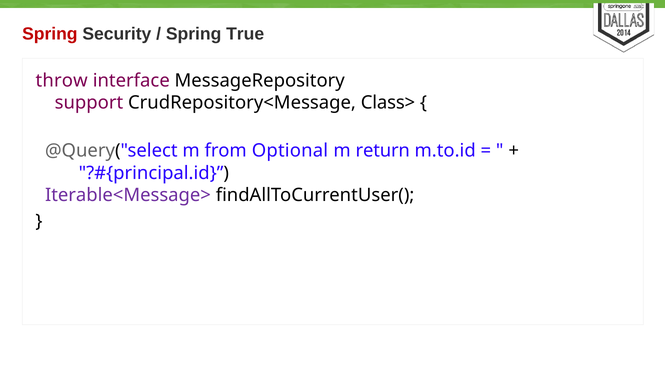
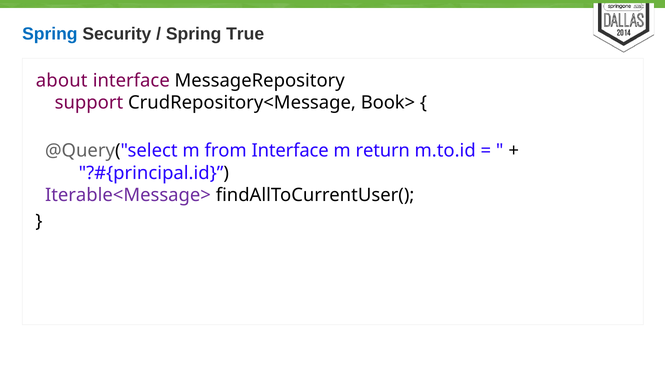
Spring colour: red -> blue (50, 34)
throw: throw -> about (62, 81)
Class>: Class> -> Book> (388, 103)
from Optional: Optional -> Interface (290, 151)
